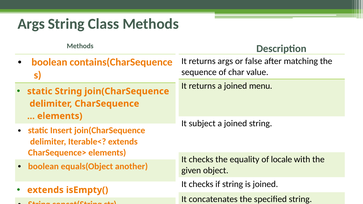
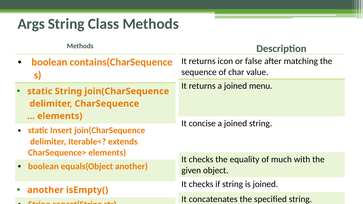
returns args: args -> icon (225, 61)
subject: subject -> concise (202, 123)
locale: locale -> much (281, 159)
extends: extends -> another (45, 190)
